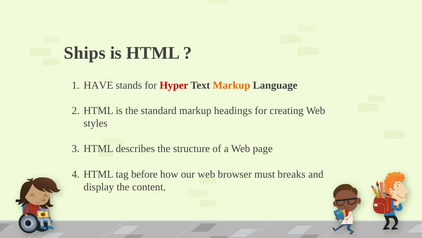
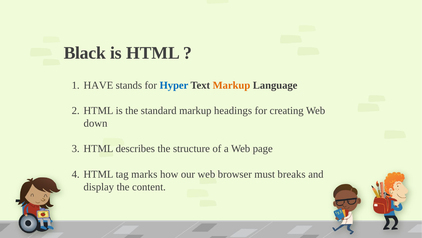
Ships: Ships -> Black (85, 53)
Hyper colour: red -> blue (174, 85)
styles: styles -> down (96, 123)
before: before -> marks (144, 174)
